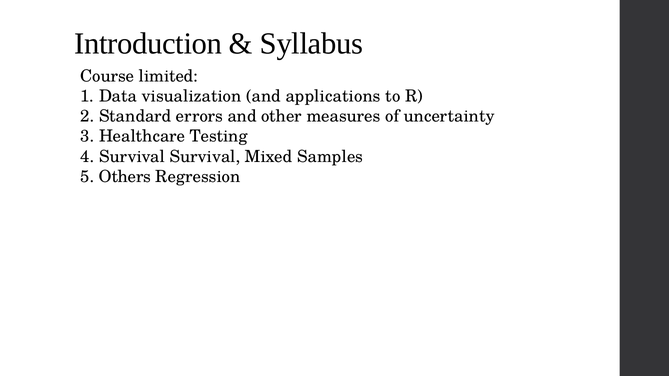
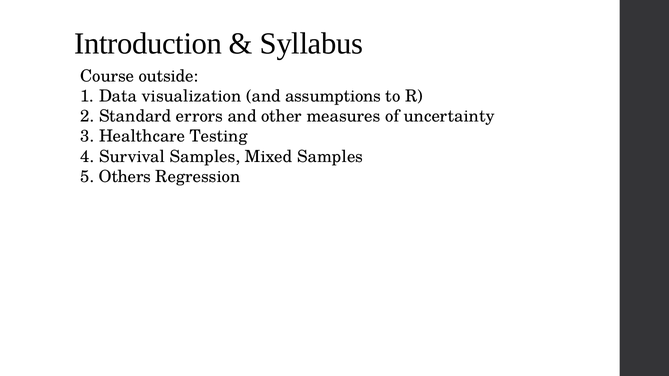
limited: limited -> outside (168, 76)
applications: applications -> assumptions (333, 96)
Survival Survival: Survival -> Samples (205, 157)
